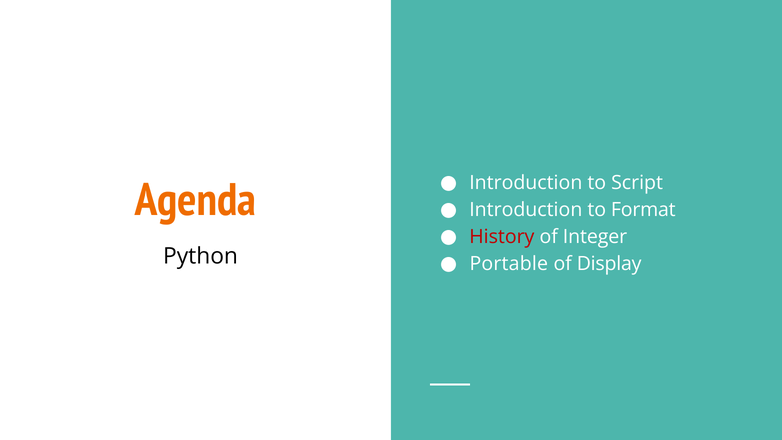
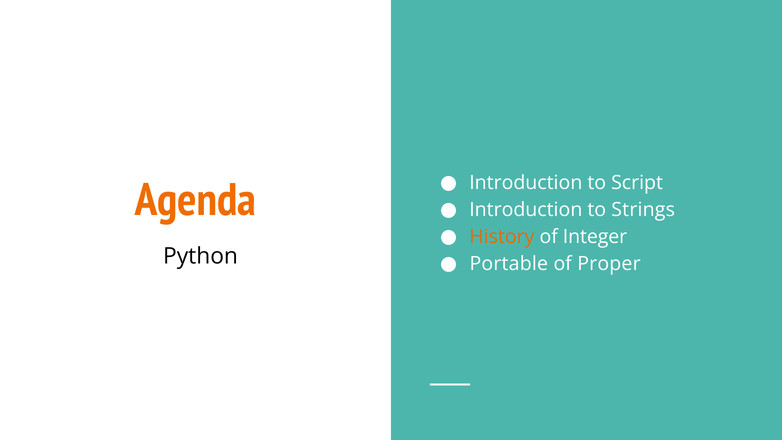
Format: Format -> Strings (643, 210)
History colour: red -> orange (502, 237)
Display: Display -> Proper (609, 263)
